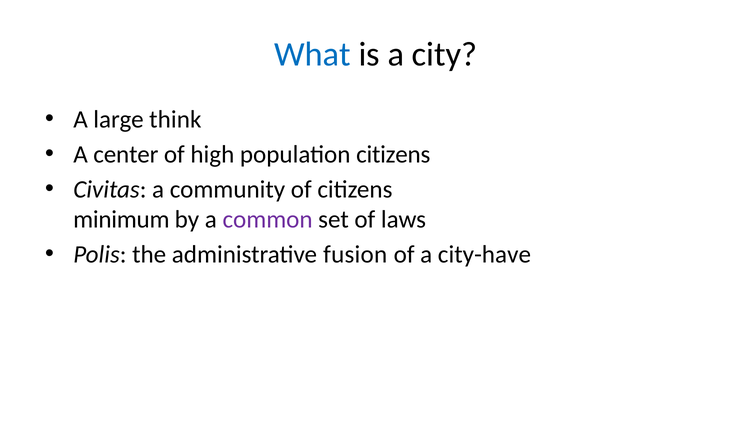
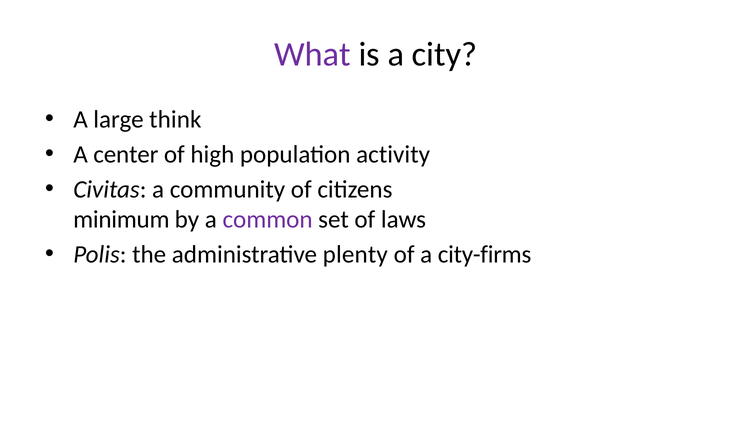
What colour: blue -> purple (313, 55)
population citizens: citizens -> activity (393, 154)
fusion: fusion -> plenty (355, 255)
city-have: city-have -> city-firms (485, 255)
